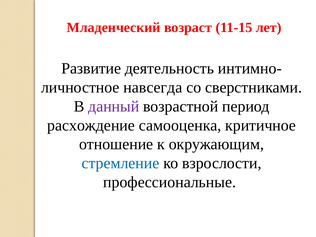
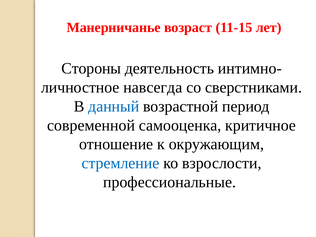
Младенческий: Младенческий -> Манерничанье (114, 27)
Развитие: Развитие -> Стороны (91, 68)
данный colour: purple -> blue (114, 106)
расхождение: расхождение -> современной (91, 125)
